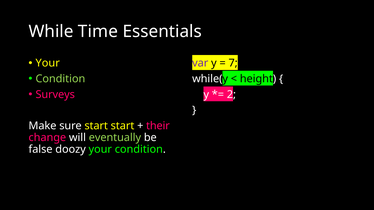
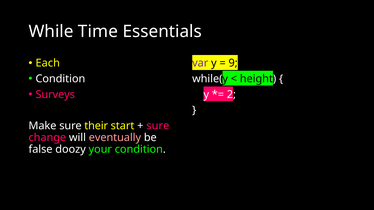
Your: Your -> Each (48, 63)
7: 7 -> 9 (233, 63)
Condition colour: light green -> white (60, 79)
sure start: start -> their (96, 126)
their: their -> sure (158, 126)
eventually colour: light green -> pink (115, 138)
